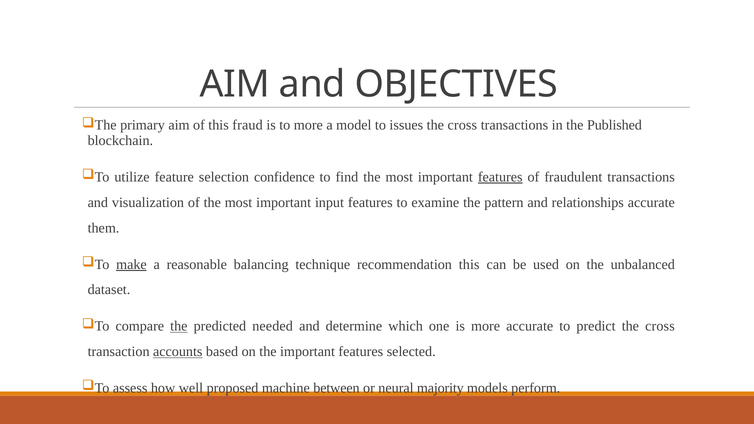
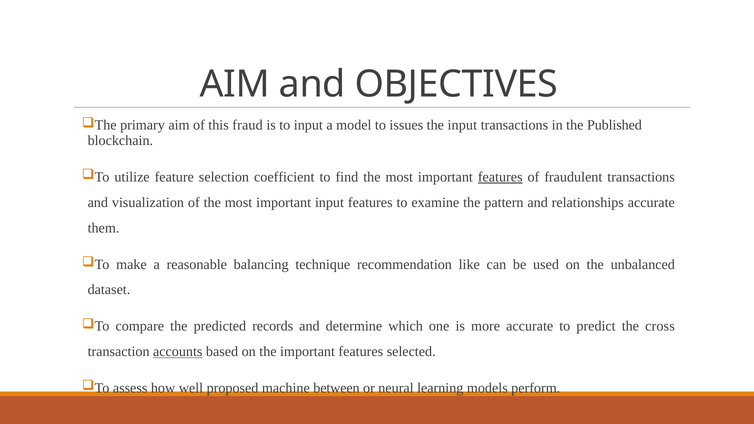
to more: more -> input (308, 125)
cross: cross -> input (462, 125)
confidence: confidence -> coefficient (284, 177)
make underline: present -> none (131, 264)
recommendation this: this -> like (469, 264)
the underline: present -> none (179, 326)
needed: needed -> records (273, 326)
majority: majority -> learning (440, 388)
